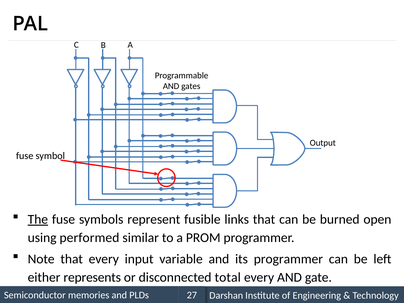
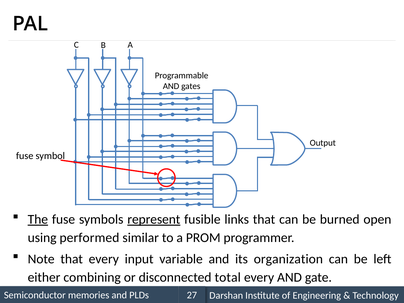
represent underline: none -> present (154, 219)
its programmer: programmer -> organization (288, 259)
represents: represents -> combining (92, 277)
